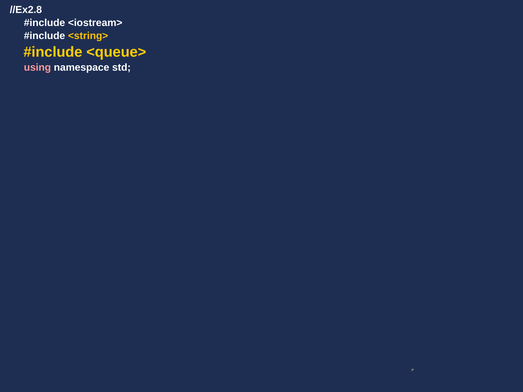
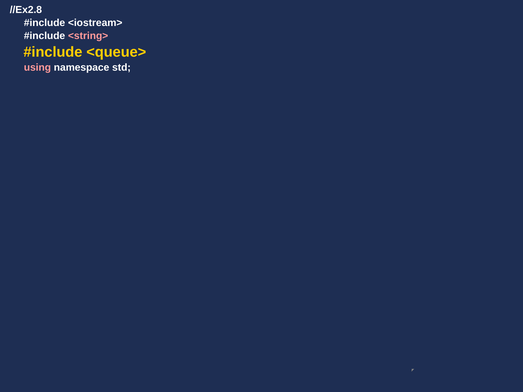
<string> colour: yellow -> pink (88, 36)
